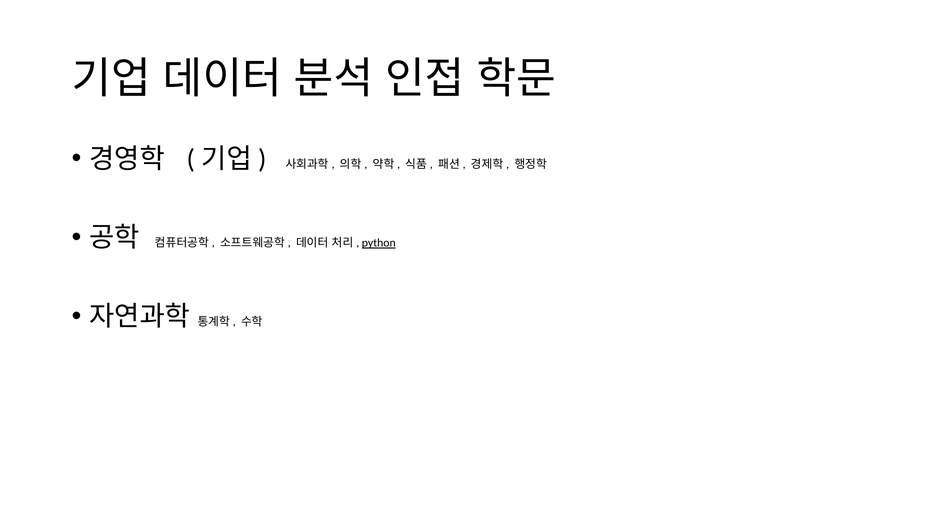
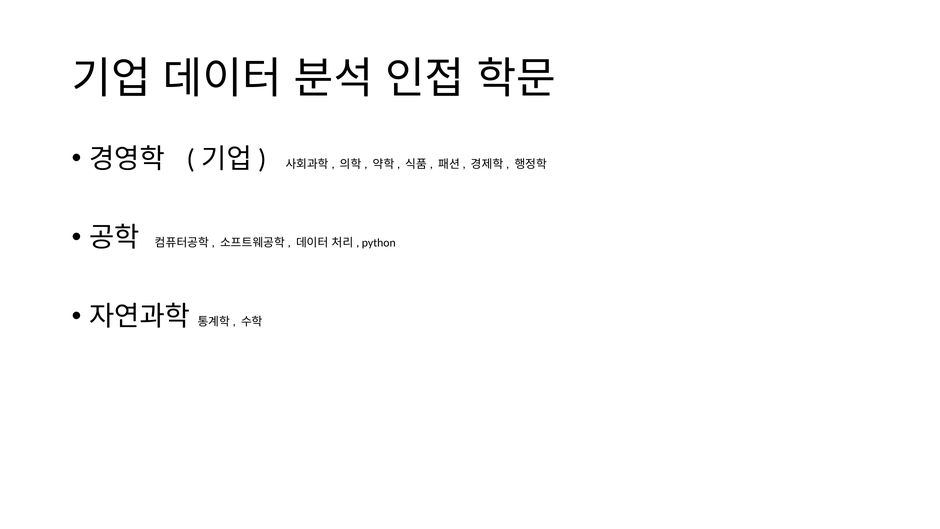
python underline: present -> none (379, 243)
